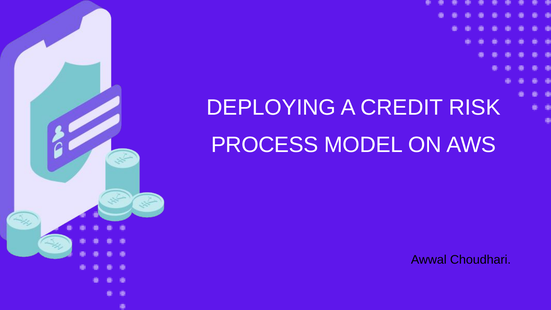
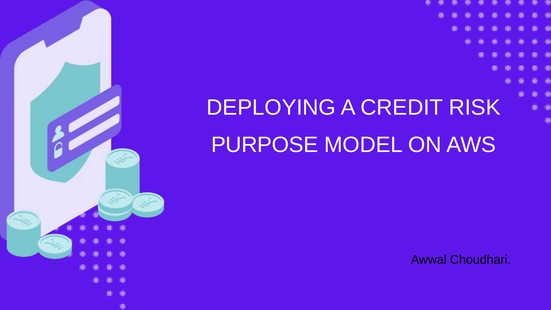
PROCESS: PROCESS -> PURPOSE (265, 145)
